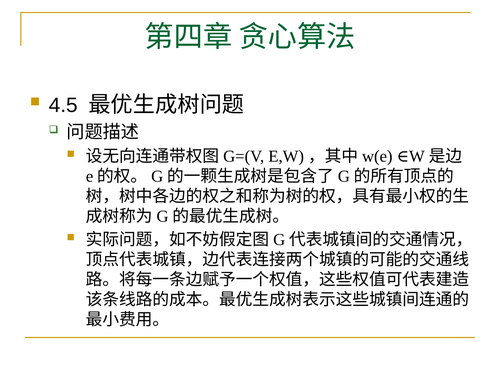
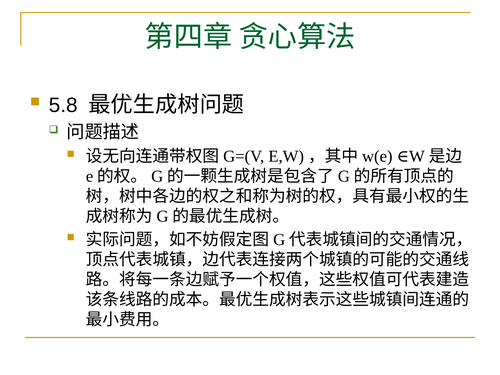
4.5: 4.5 -> 5.8 (63, 105)
